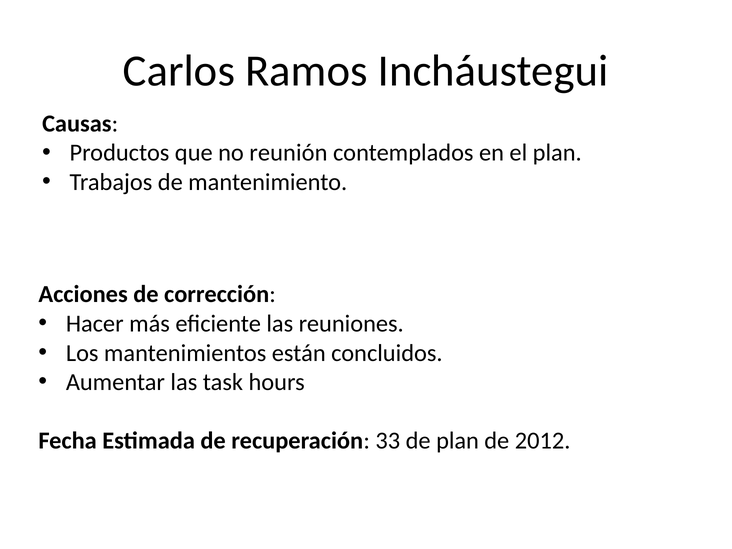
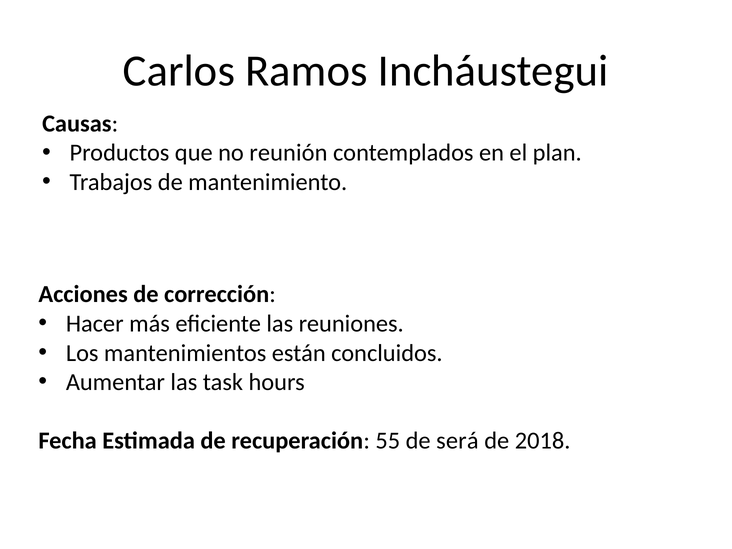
33: 33 -> 55 (388, 441)
de plan: plan -> será (457, 441)
2012: 2012 -> 2018 (543, 441)
